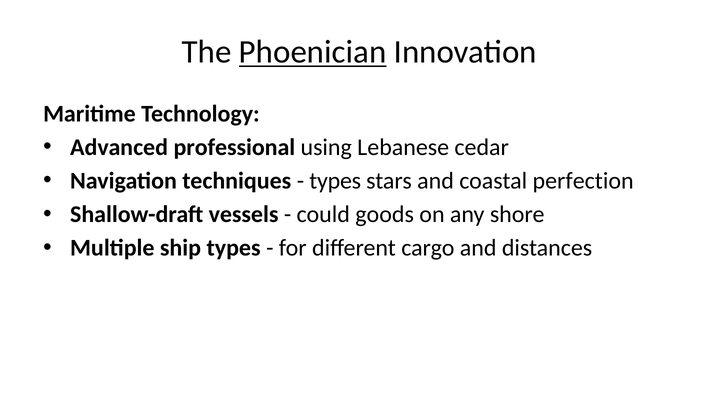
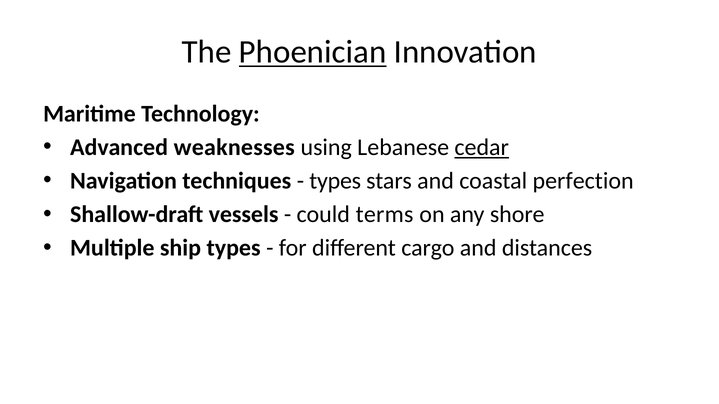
professional: professional -> weaknesses (234, 148)
cedar underline: none -> present (482, 148)
goods: goods -> terms (385, 215)
